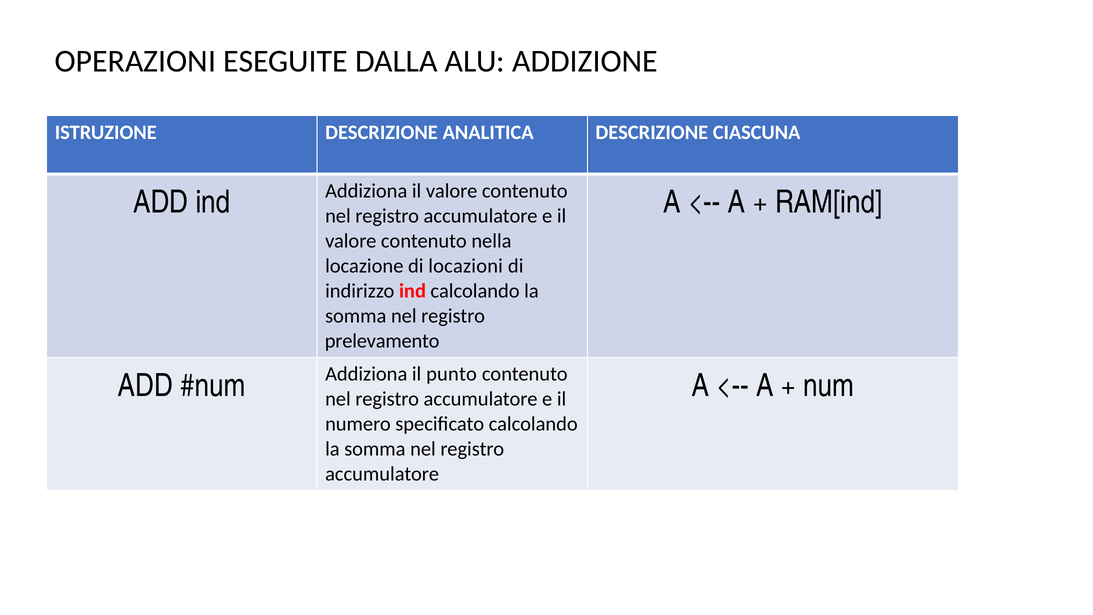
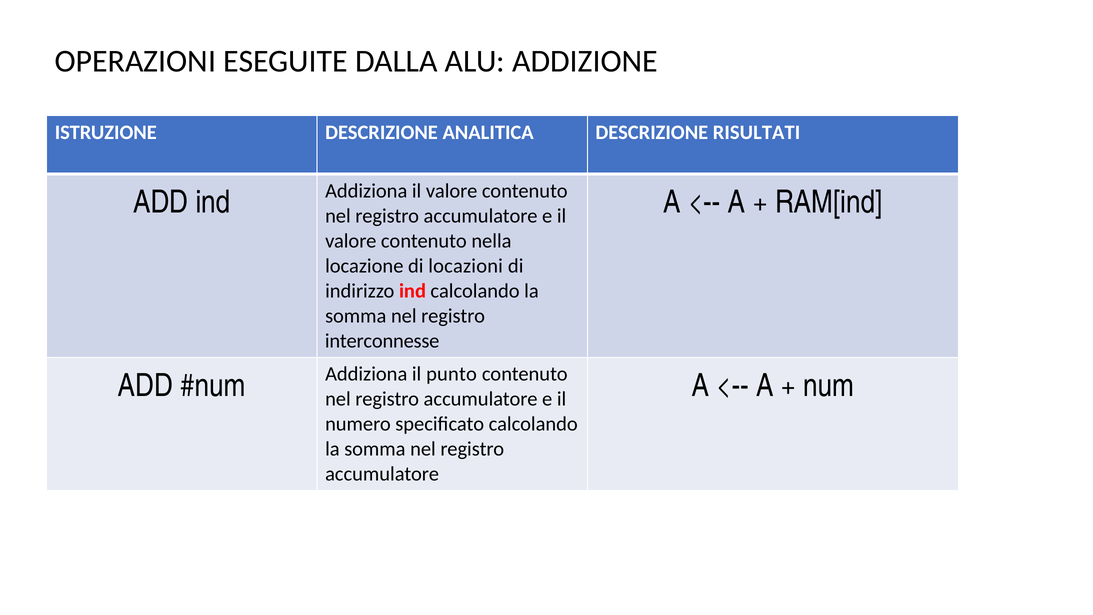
CIASCUNA: CIASCUNA -> RISULTATI (757, 132)
prelevamento: prelevamento -> interconnesse (382, 341)
